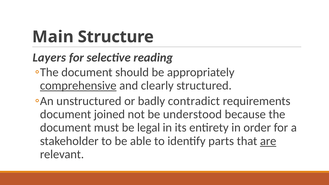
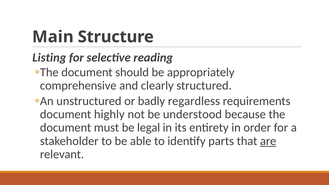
Layers: Layers -> Listing (49, 58)
comprehensive underline: present -> none (78, 86)
contradict: contradict -> regardless (194, 101)
joined: joined -> highly (109, 114)
